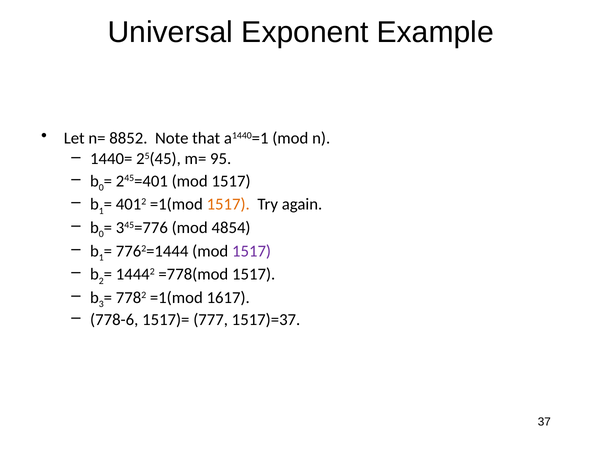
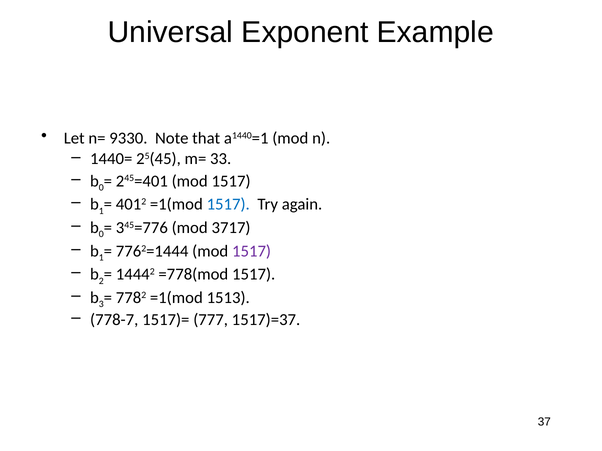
8852: 8852 -> 9330 (128, 138)
95: 95 -> 33 (221, 159)
1517 colour: orange -> blue (228, 205)
4854: 4854 -> 3717 (231, 228)
1617: 1617 -> 1513 (228, 298)
778-6: 778-6 -> 778-7 (114, 320)
